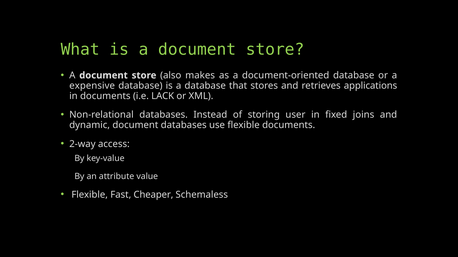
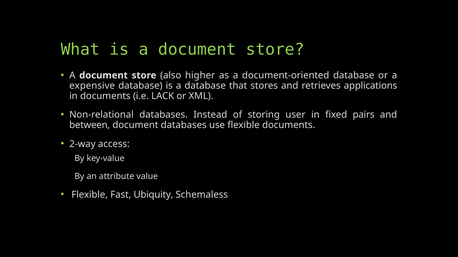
makes: makes -> higher (200, 76)
joins: joins -> pairs (364, 115)
dynamic: dynamic -> between (90, 125)
Cheaper: Cheaper -> Ubiquity (153, 195)
